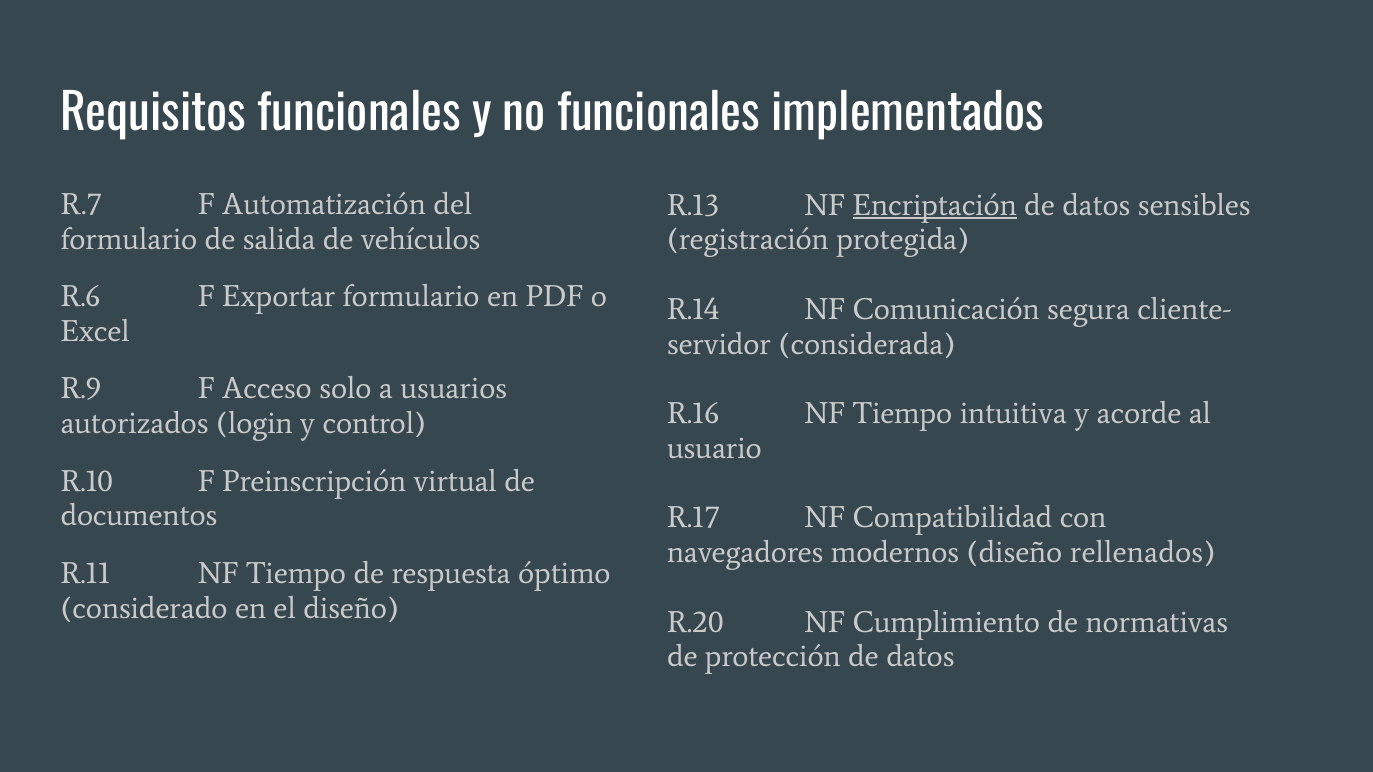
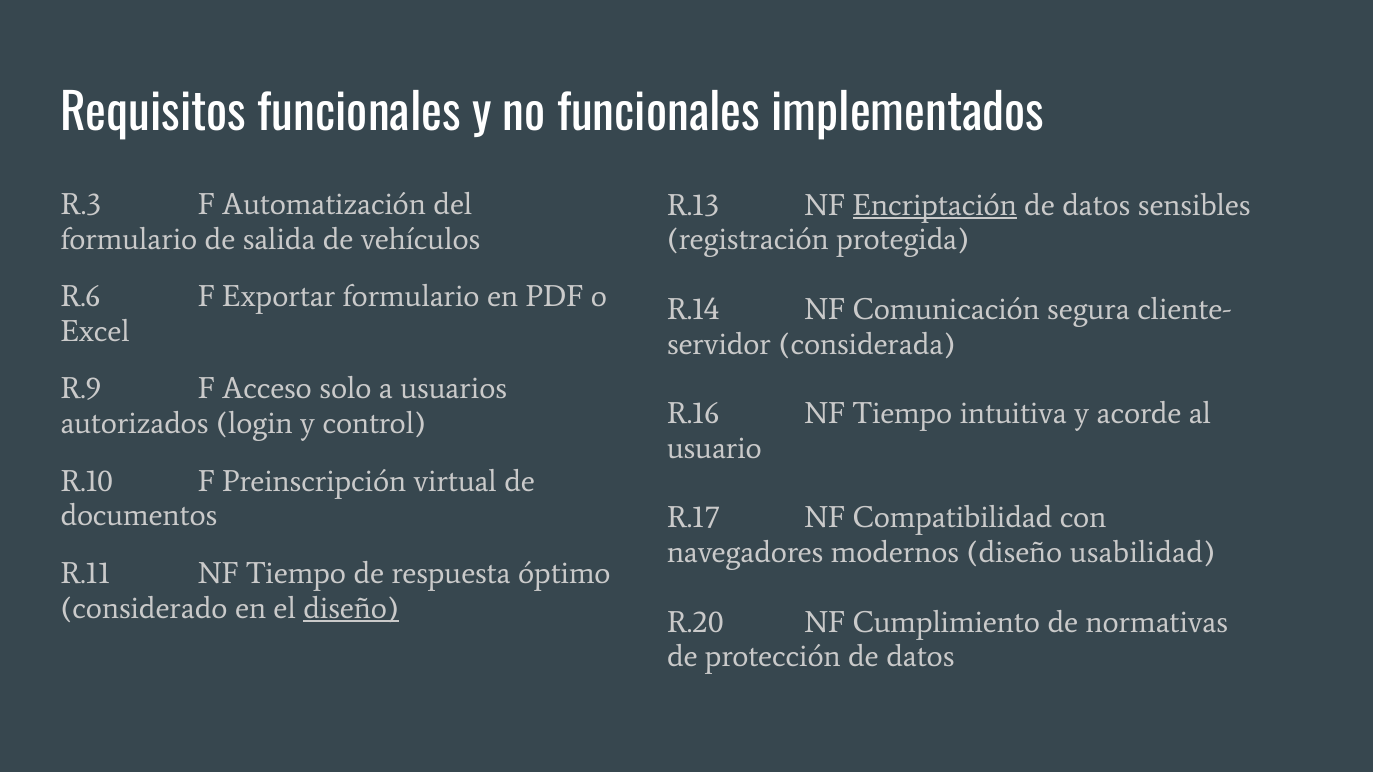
R.7: R.7 -> R.3 (81, 204)
rellenados: rellenados -> usabilidad (1143, 553)
diseño underline: none -> present (351, 608)
